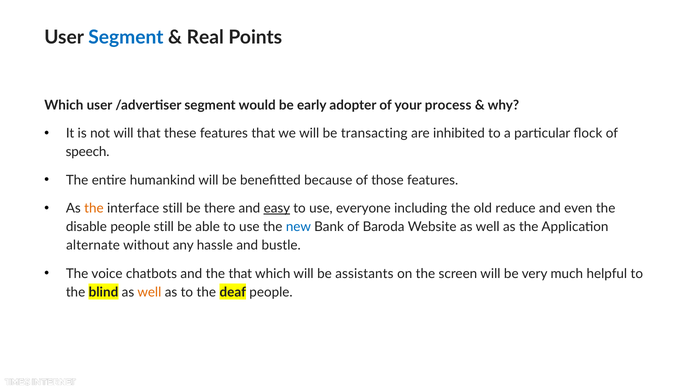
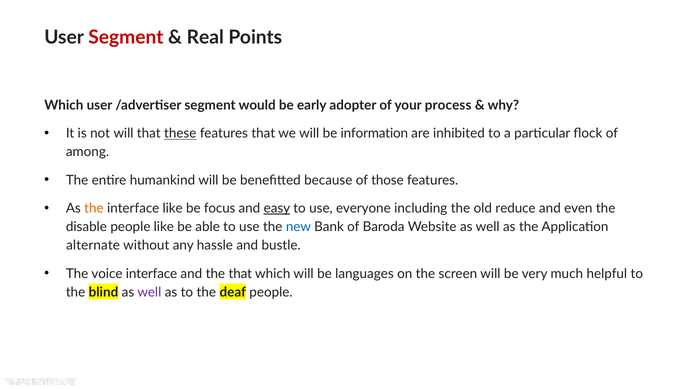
Segment colour: blue -> red (126, 37)
these underline: none -> present (180, 133)
transacting: transacting -> information (374, 133)
speech: speech -> among (87, 152)
interface still: still -> like (173, 208)
there: there -> focus (220, 208)
people still: still -> like (164, 227)
voice chatbots: chatbots -> interface (152, 273)
assistants: assistants -> languages (364, 273)
well colour: orange -> purple (149, 292)
